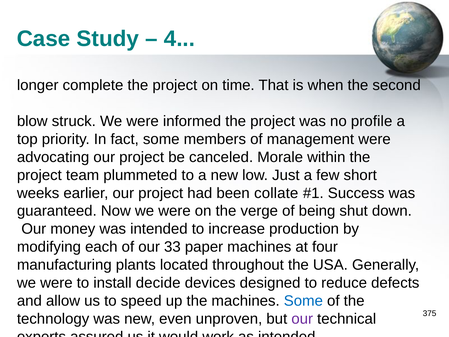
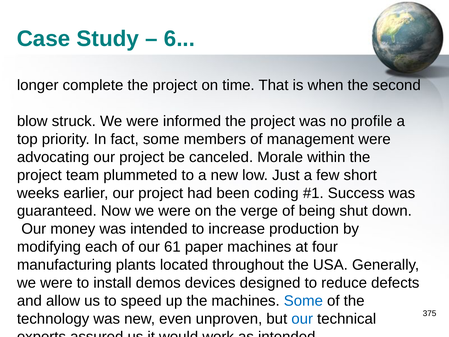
4: 4 -> 6 (179, 39)
collate: collate -> coding (276, 193)
33: 33 -> 61 (172, 247)
decide: decide -> demos (158, 283)
our colour: purple -> blue (302, 319)
